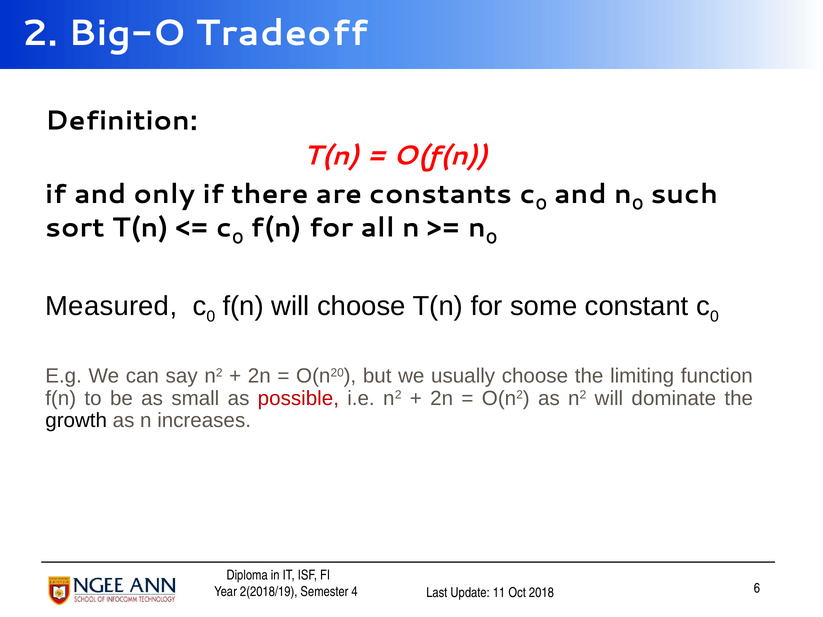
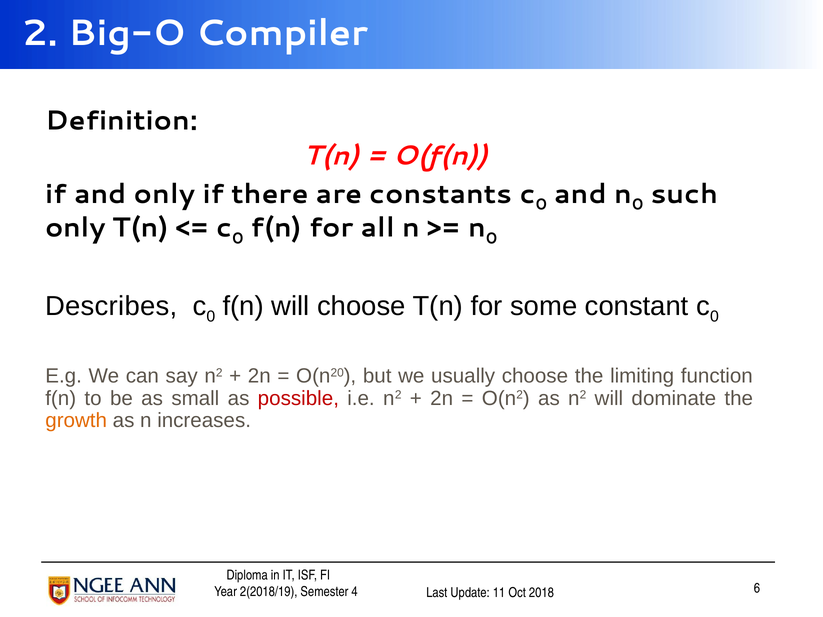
Tradeoff: Tradeoff -> Compiler (282, 33)
sort: sort -> only (75, 228)
Measured: Measured -> Describes (111, 306)
growth colour: black -> orange (76, 421)
